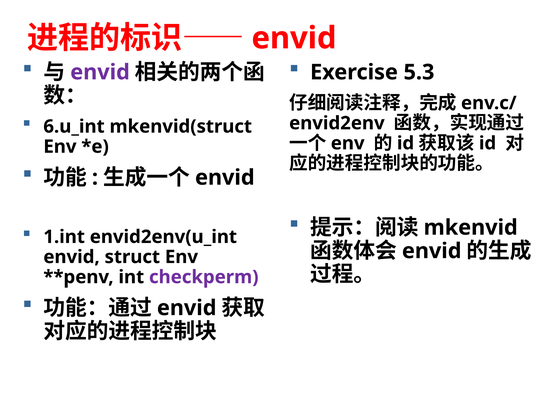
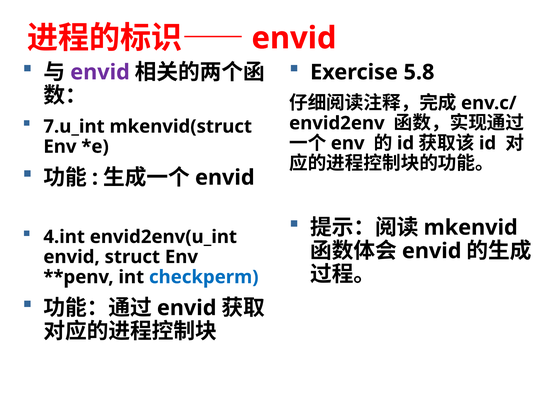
5.3: 5.3 -> 5.8 (419, 72)
6.u_int: 6.u_int -> 7.u_int (74, 126)
1.int: 1.int -> 4.int (64, 237)
checkperm colour: purple -> blue (204, 277)
